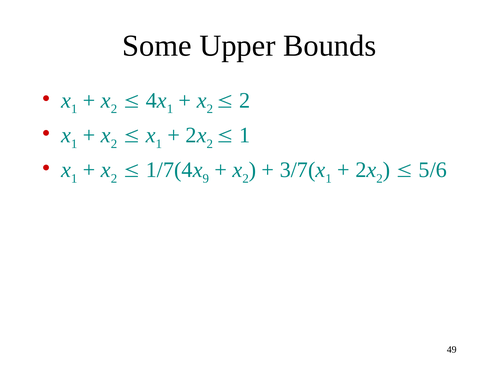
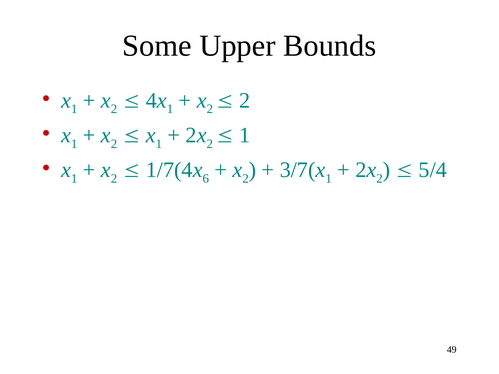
9: 9 -> 6 (206, 179)
5/6: 5/6 -> 5/4 (433, 170)
